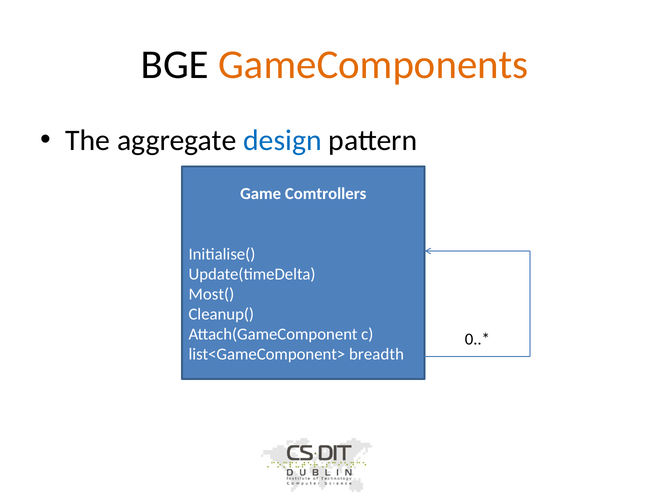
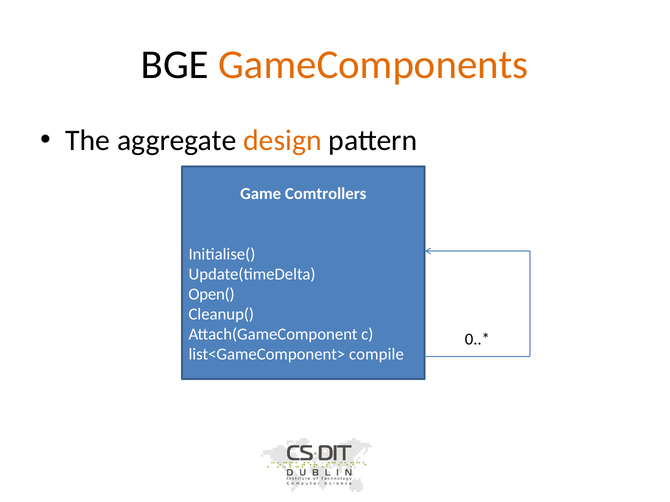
design colour: blue -> orange (282, 141)
Most(: Most( -> Open( (212, 294)
breadth: breadth -> compile (376, 355)
